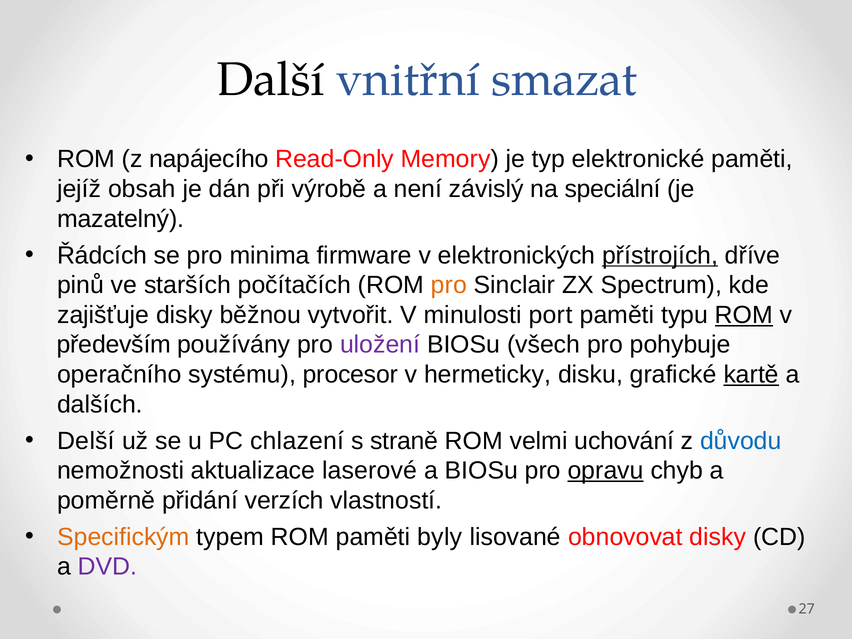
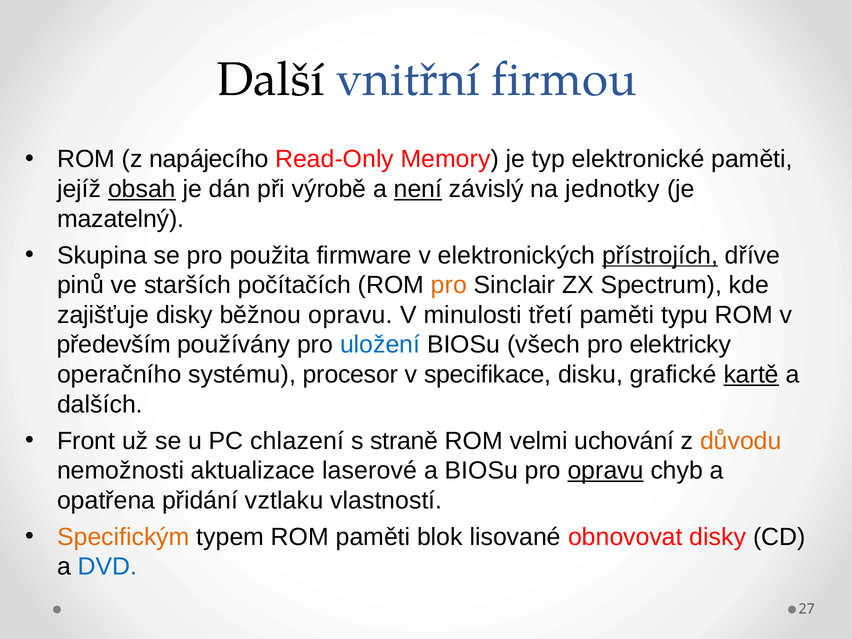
smazat: smazat -> firmou (564, 79)
obsah underline: none -> present (142, 189)
není underline: none -> present (418, 189)
speciální: speciální -> jednotky (612, 189)
Řádcích: Řádcích -> Skupina (102, 255)
minima: minima -> použita (270, 255)
běžnou vytvořit: vytvořit -> opravu (351, 315)
port: port -> třetí (551, 315)
ROM underline: present -> none (744, 315)
uložení colour: purple -> blue (380, 345)
pohybuje: pohybuje -> elektricky (680, 345)
hermeticky: hermeticky -> specifikace (488, 375)
Delší: Delší -> Front (86, 441)
důvodu colour: blue -> orange (741, 441)
poměrně: poměrně -> opatřena (106, 501)
verzích: verzích -> vztlaku (284, 501)
byly: byly -> blok (440, 537)
DVD colour: purple -> blue (107, 567)
